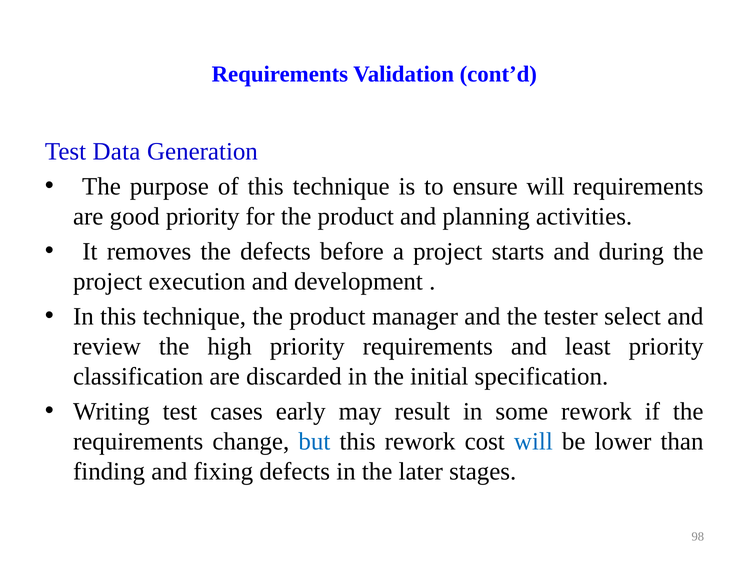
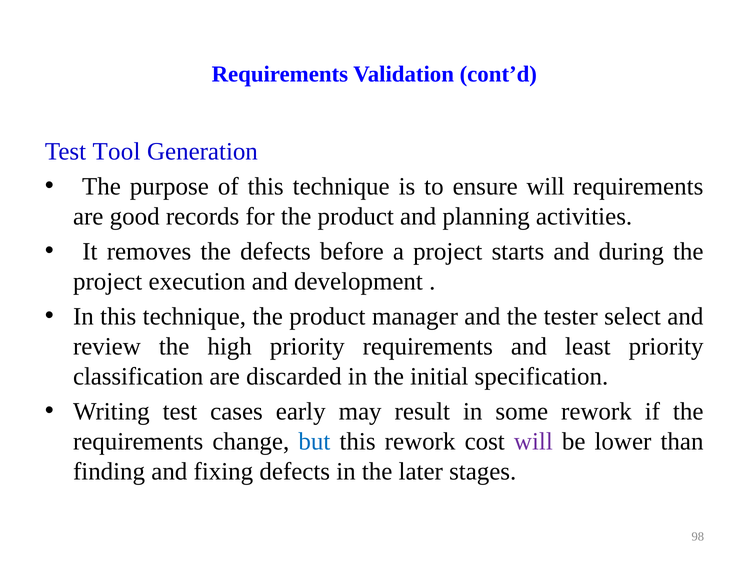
Data: Data -> Tool (116, 152)
good priority: priority -> records (203, 216)
will colour: blue -> purple (533, 441)
